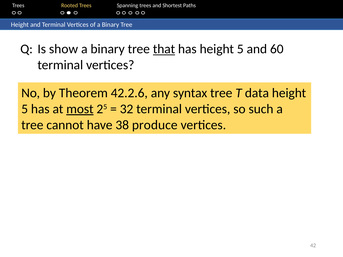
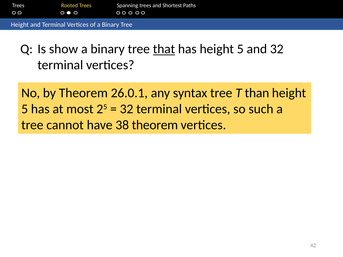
and 60: 60 -> 32 (277, 49)
42.2.6: 42.2.6 -> 26.0.1 (129, 93)
data: data -> than (257, 93)
most underline: present -> none (80, 109)
38 produce: produce -> theorem (155, 125)
